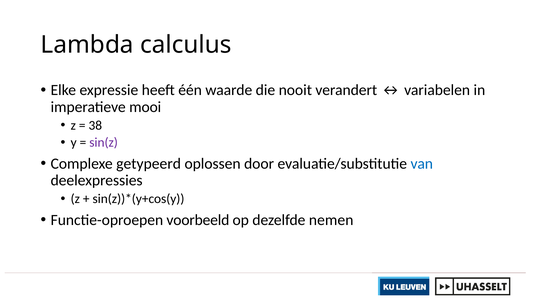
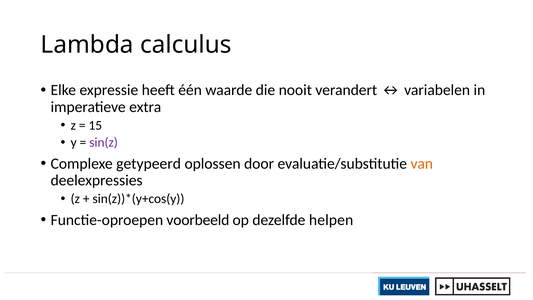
mooi: mooi -> extra (145, 107)
38: 38 -> 15 (95, 125)
van colour: blue -> orange (422, 164)
nemen: nemen -> helpen (331, 220)
